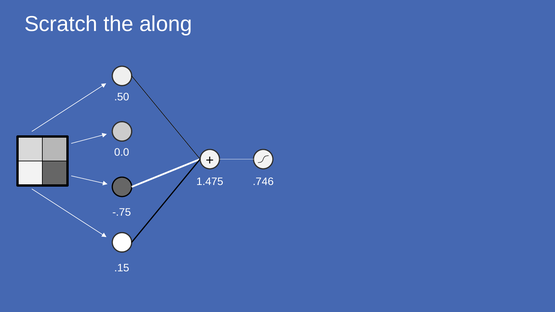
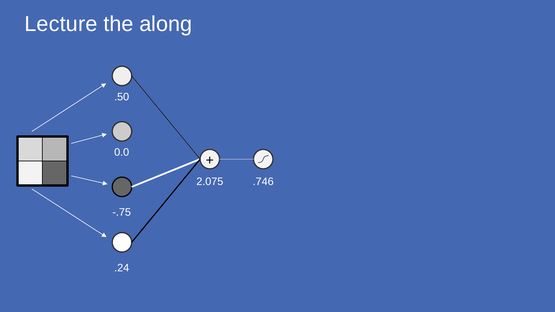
Scratch: Scratch -> Lecture (61, 24)
1.475: 1.475 -> 2.075 (210, 182)
.15: .15 -> .24 (122, 268)
